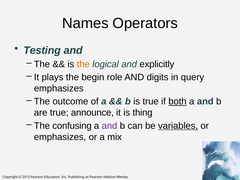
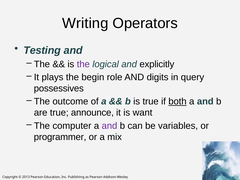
Names: Names -> Writing (85, 23)
the colour: orange -> purple (83, 64)
emphasizes: emphasizes -> possessives (59, 88)
thing: thing -> want (143, 113)
confusing: confusing -> computer (72, 126)
variables underline: present -> none (178, 126)
emphasizes: emphasizes -> programmer (60, 137)
